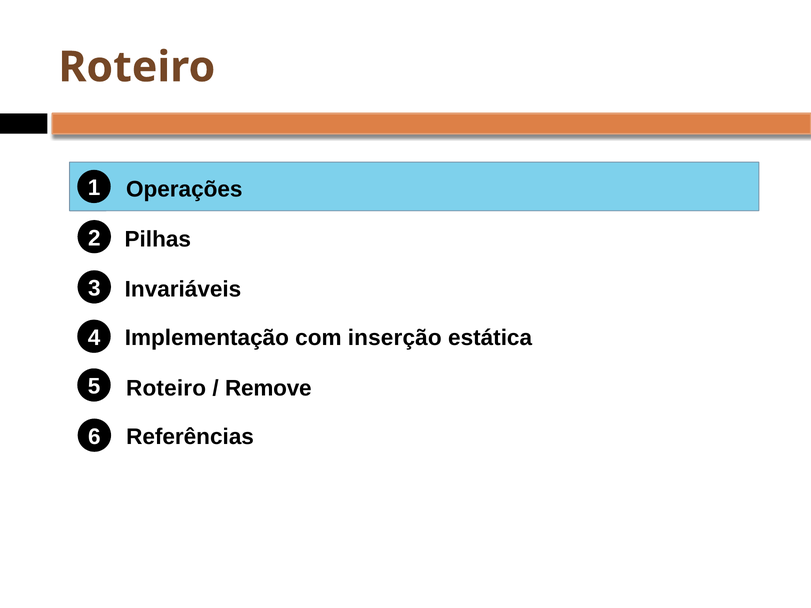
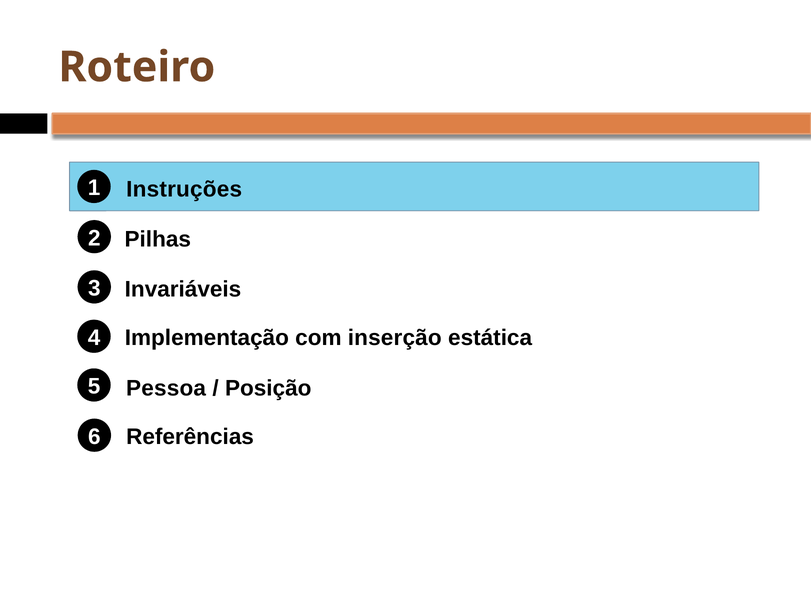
Operações: Operações -> Instruções (184, 189)
Roteiro: Roteiro -> Pessoa (166, 388)
Remove: Remove -> Posição (268, 388)
